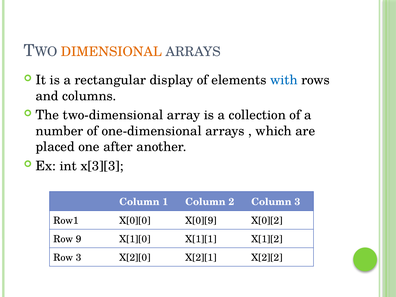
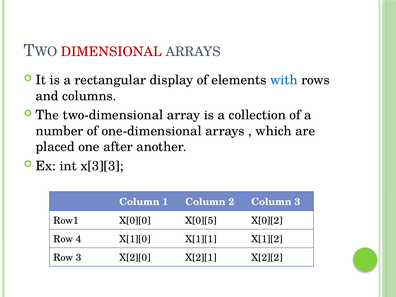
DIMENSIONAL colour: orange -> red (111, 52)
X[0][9: X[0][9 -> X[0][5 (201, 221)
9: 9 -> 4 (79, 239)
